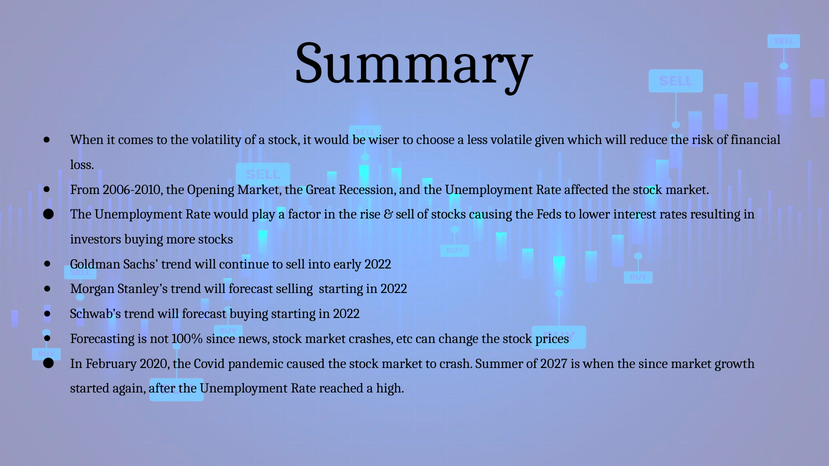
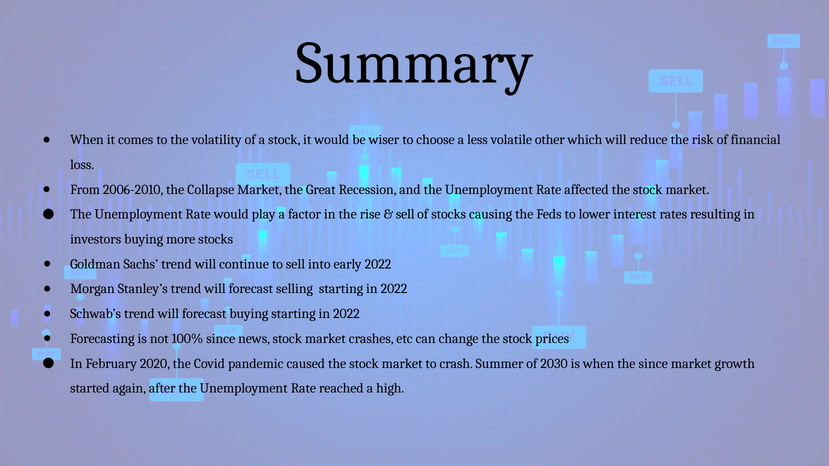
given: given -> other (550, 140)
Opening: Opening -> Collapse (211, 190)
2027: 2027 -> 2030 (554, 364)
